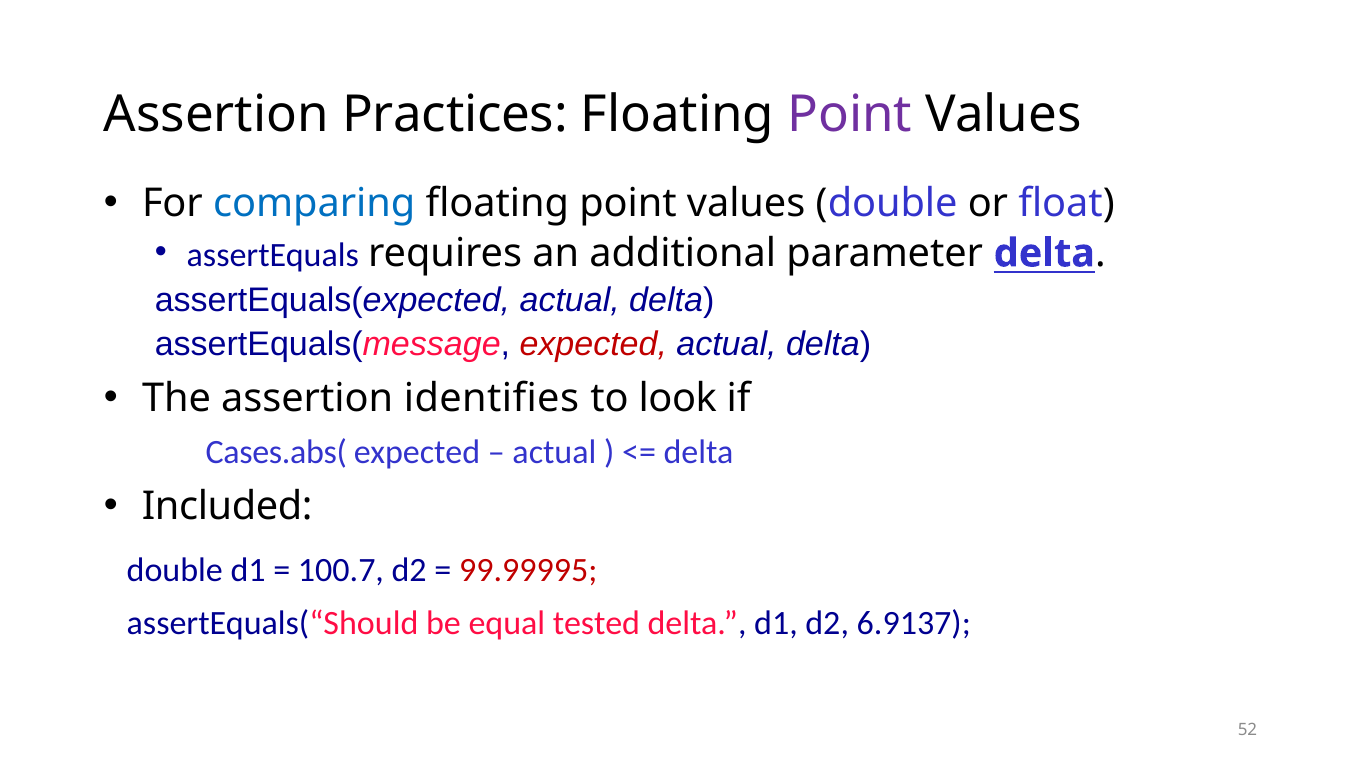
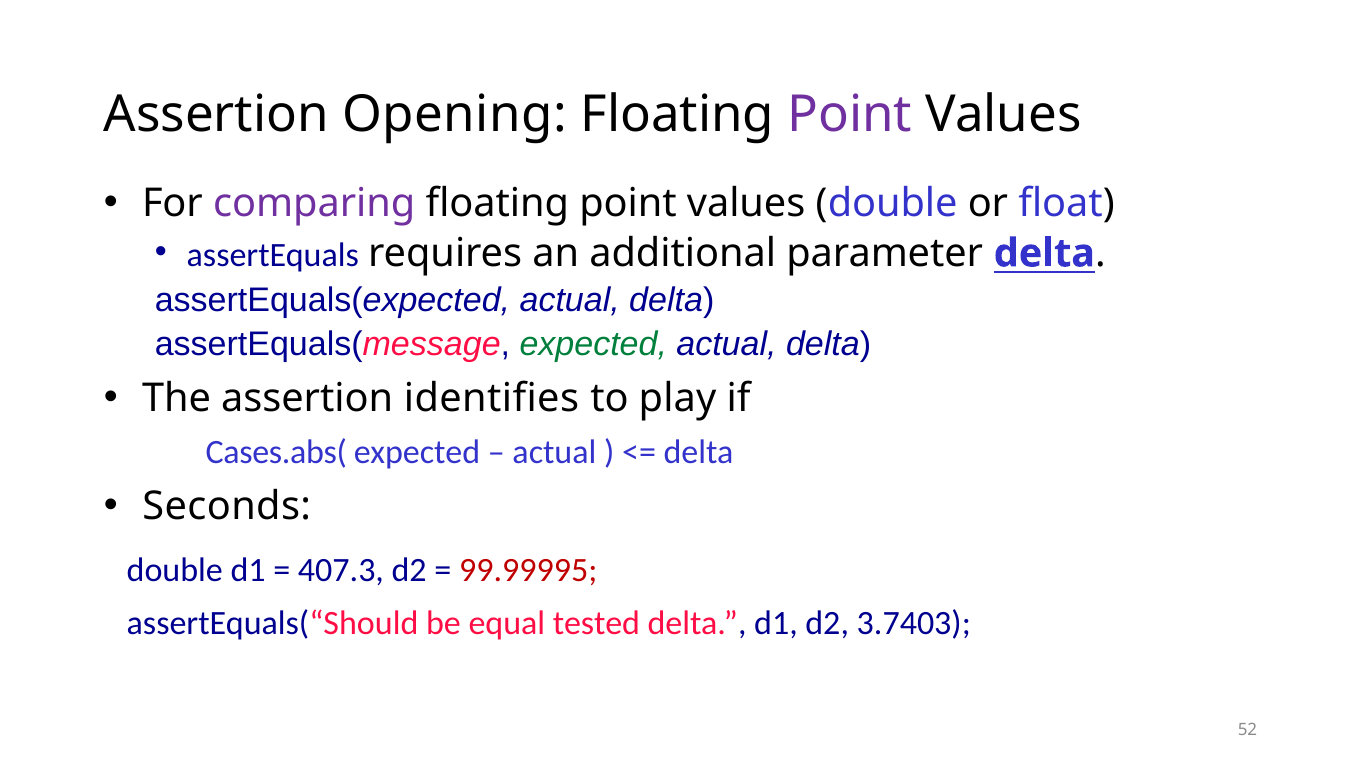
Practices: Practices -> Opening (455, 114)
comparing colour: blue -> purple (314, 203)
expected colour: red -> green (593, 344)
look: look -> play (677, 398)
Included: Included -> Seconds (227, 506)
100.7: 100.7 -> 407.3 (341, 570)
6.9137: 6.9137 -> 3.7403 (914, 623)
